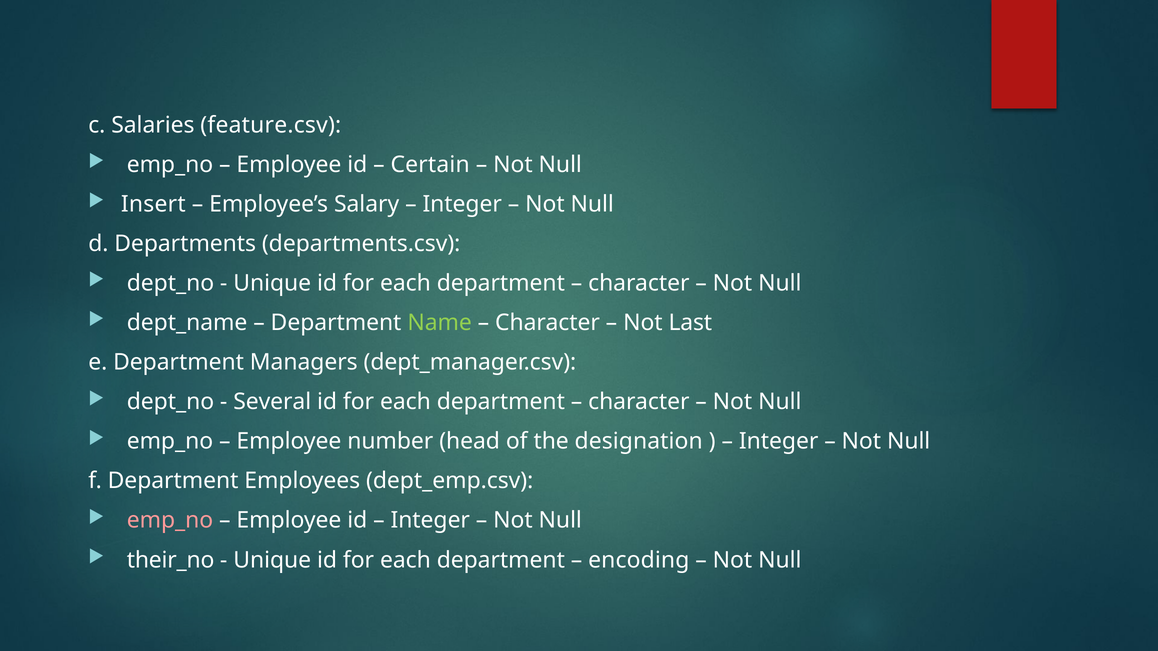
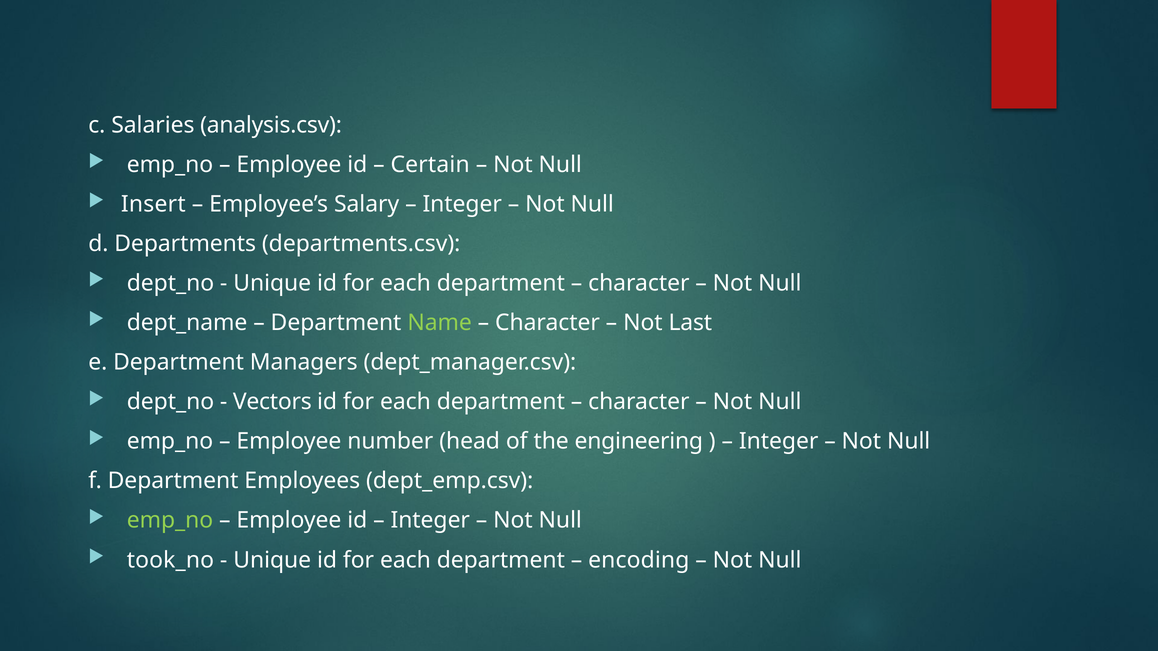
feature.csv: feature.csv -> analysis.csv (271, 125)
Several: Several -> Vectors (272, 402)
designation: designation -> engineering (639, 442)
emp_no colour: pink -> light green (170, 521)
their_no: their_no -> took_no (170, 560)
